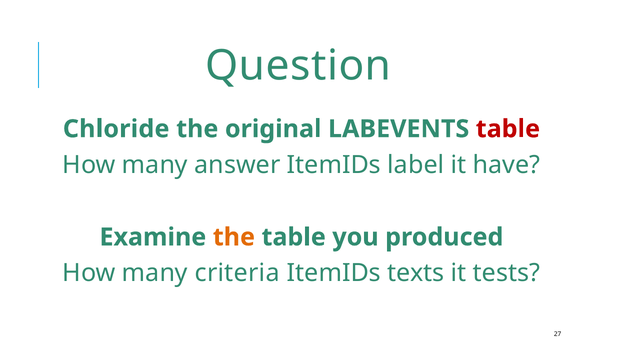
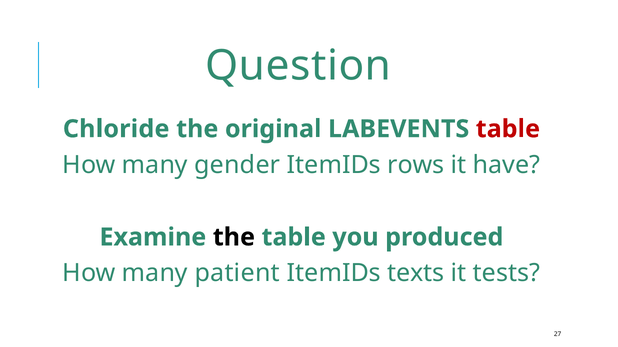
answer: answer -> gender (237, 165)
label: label -> rows (416, 165)
the colour: orange -> black (234, 238)
criteria: criteria -> patient (237, 274)
